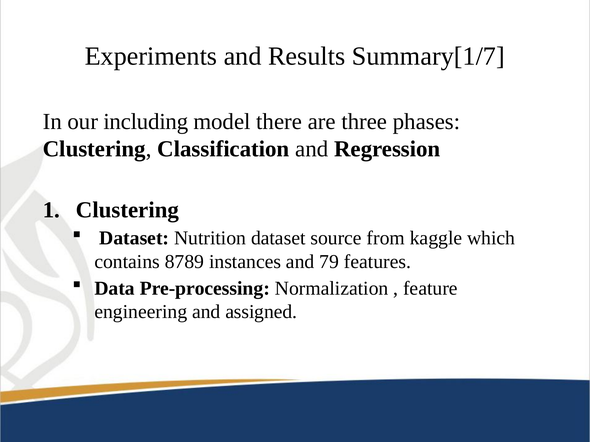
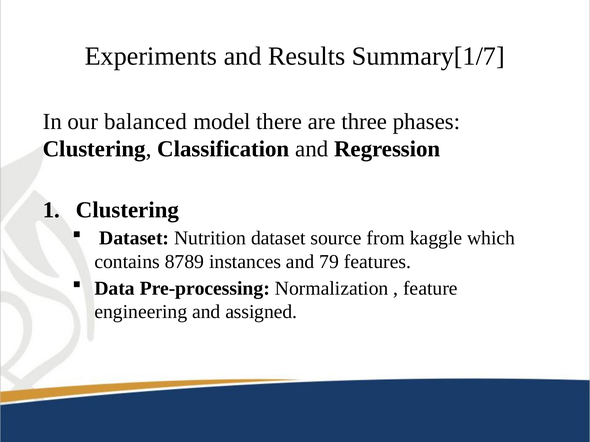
including: including -> balanced (146, 122)
